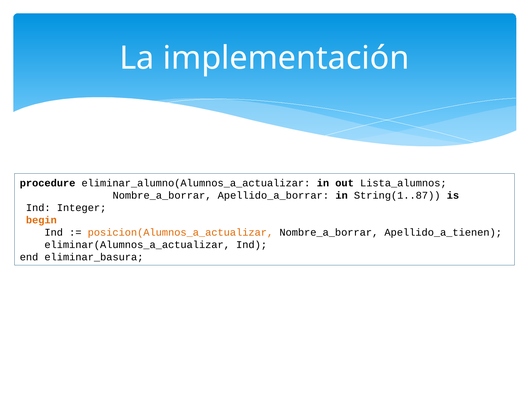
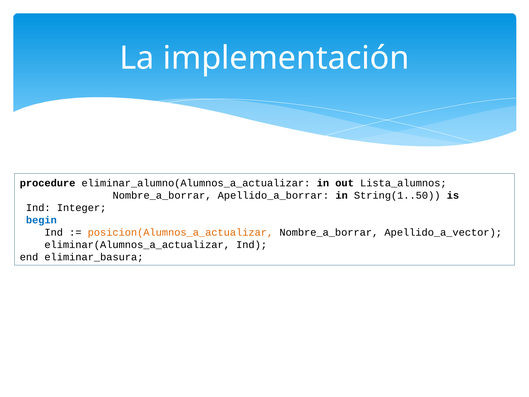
String(1..87: String(1..87 -> String(1..50 (397, 195)
begin colour: orange -> blue (41, 220)
Apellido_a_tienen: Apellido_a_tienen -> Apellido_a_vector (443, 232)
